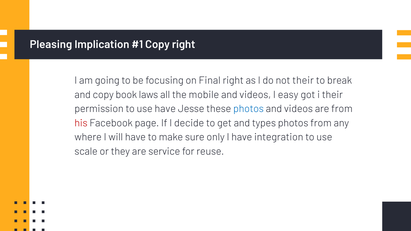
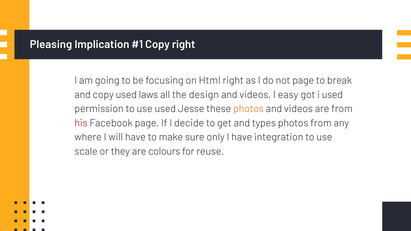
Final: Final -> Html (210, 81)
not their: their -> page (303, 81)
copy book: book -> used (126, 95)
mobile: mobile -> design (204, 95)
i their: their -> used (332, 95)
use have: have -> used (165, 109)
photos colour: blue -> orange (249, 109)
service: service -> colours (164, 152)
